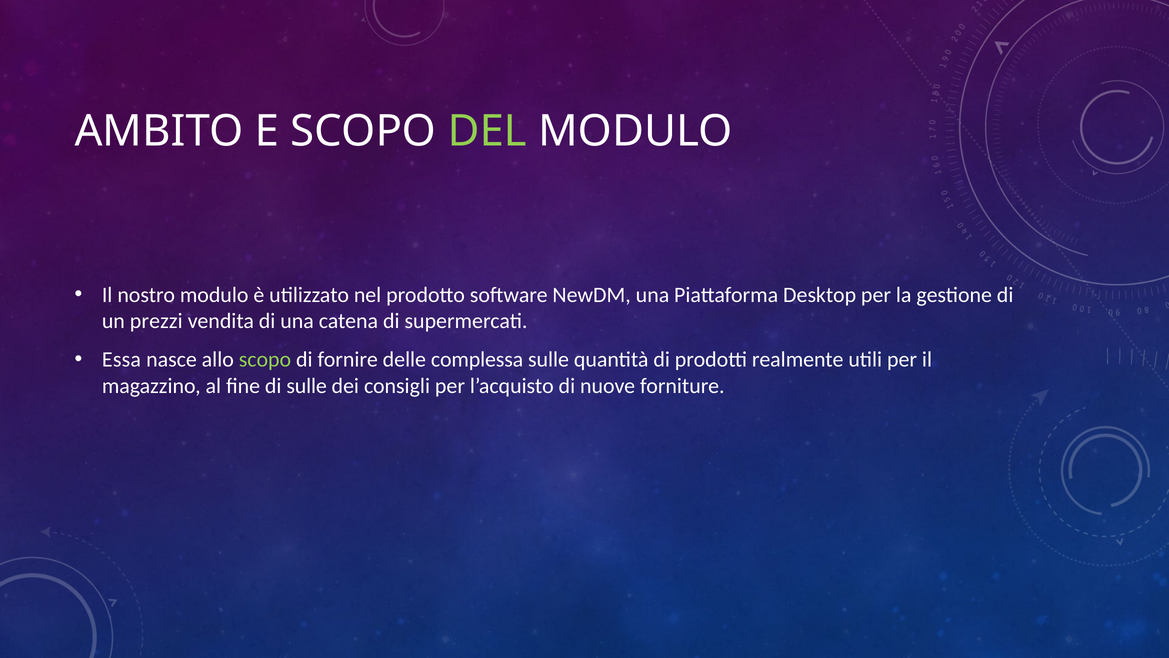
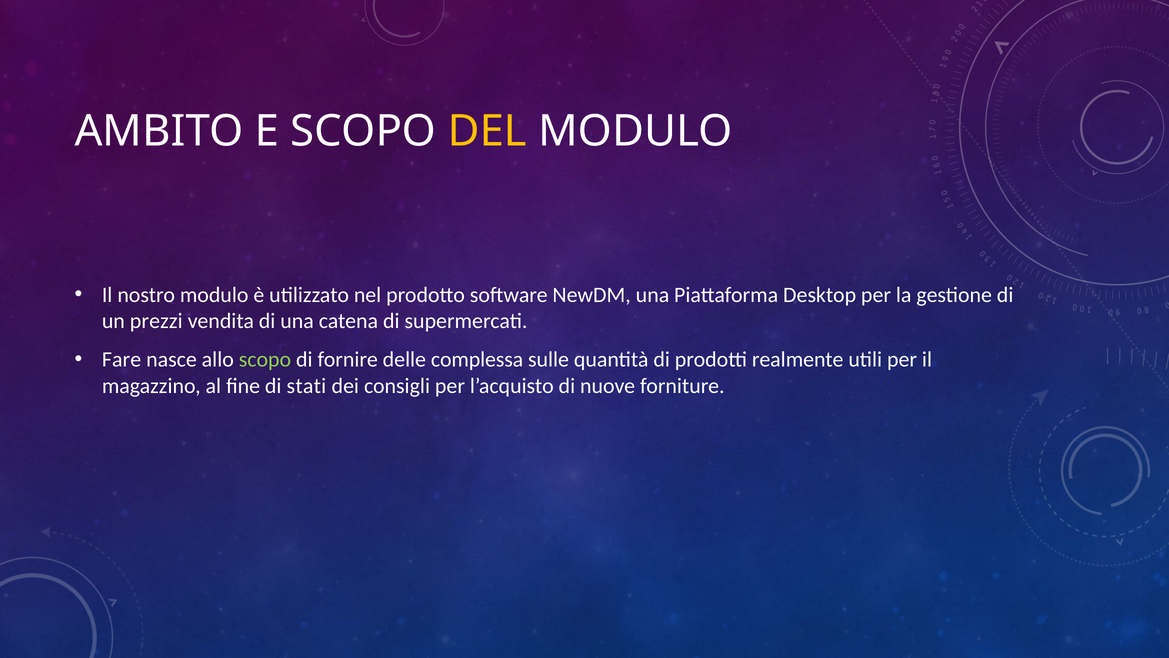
DEL colour: light green -> yellow (487, 131)
Essa: Essa -> Fare (122, 359)
di sulle: sulle -> stati (306, 386)
